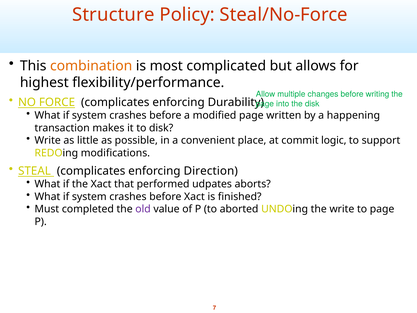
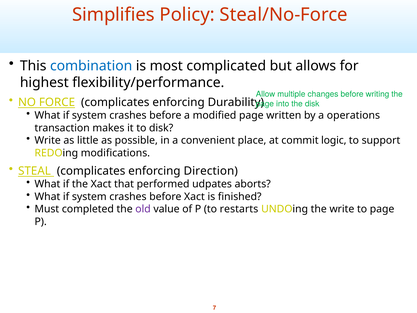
Structure: Structure -> Simplifies (113, 15)
combination colour: orange -> blue (91, 66)
happening: happening -> operations (353, 115)
aborted: aborted -> restarts (239, 209)
